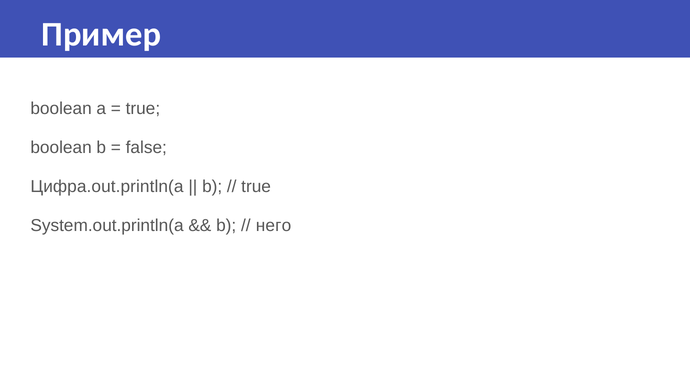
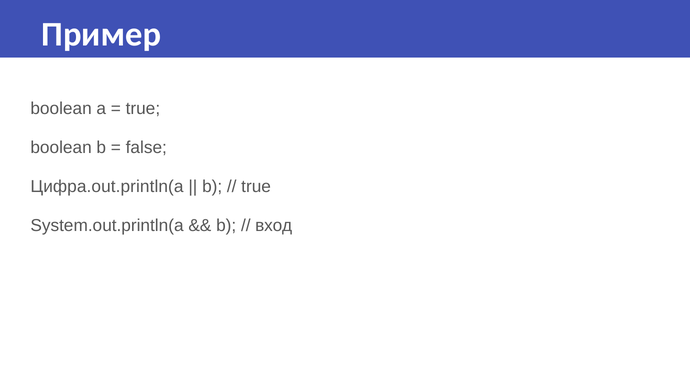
него: него -> вход (274, 226)
